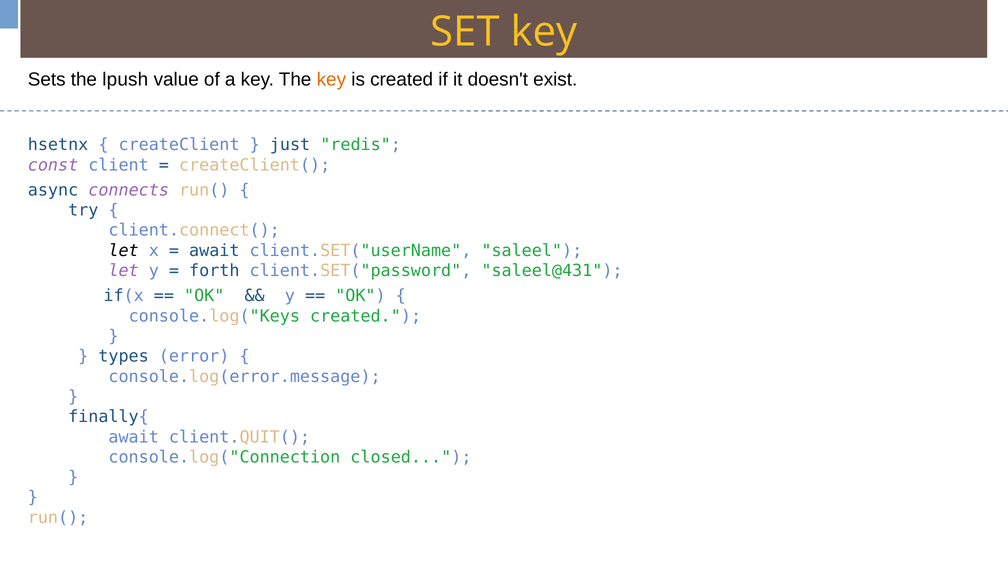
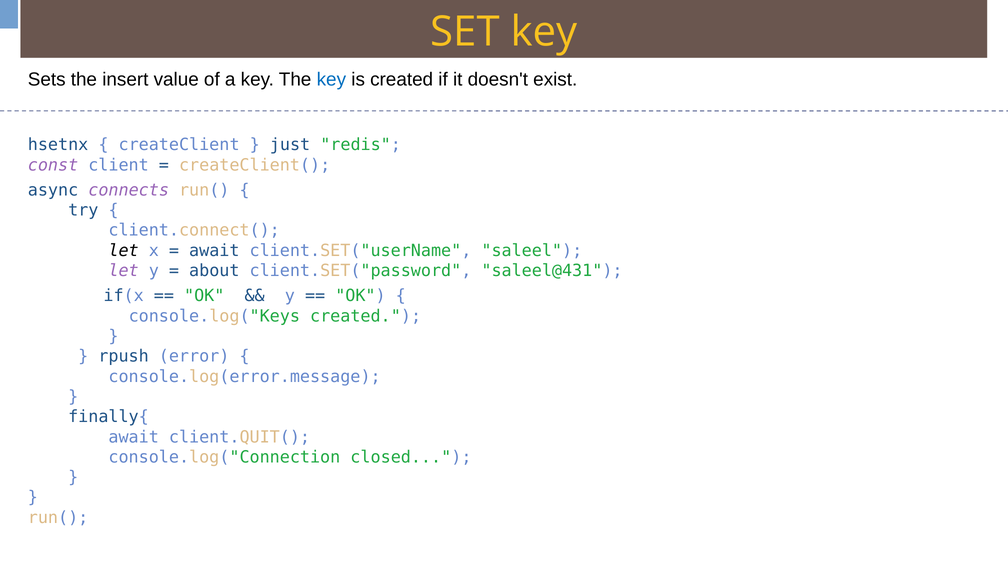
lpush: lpush -> insert (125, 79)
key colour: orange -> blue (331, 79)
forth: forth -> about (214, 271)
types: types -> rpush (124, 356)
